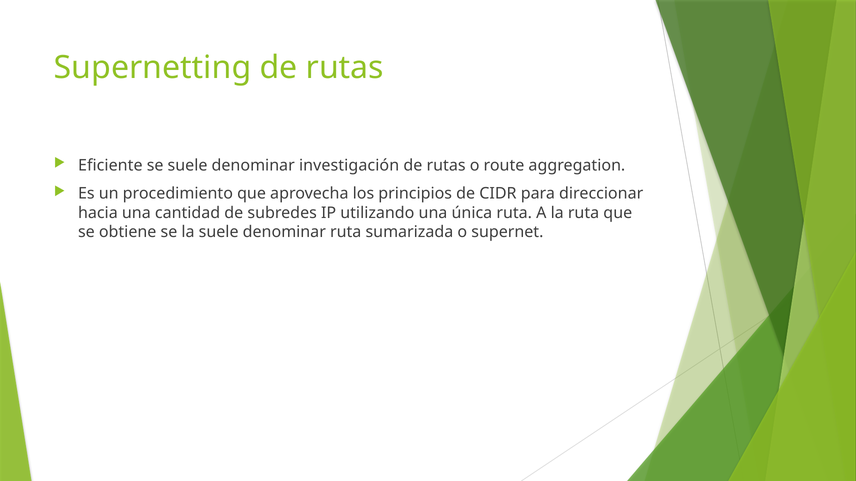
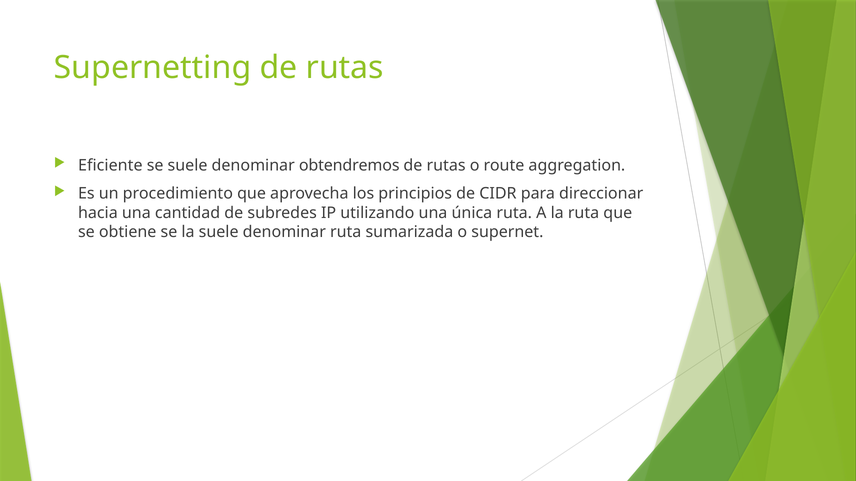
investigación: investigación -> obtendremos (349, 166)
